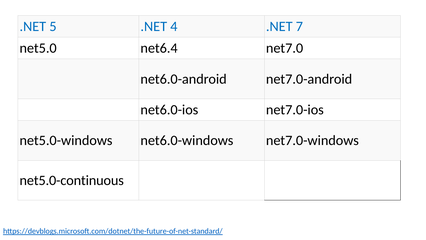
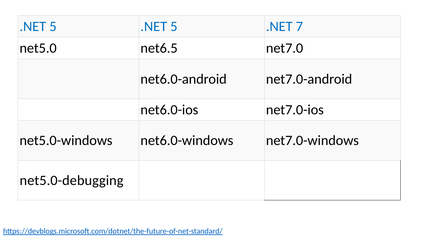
5 .NET 4: 4 -> 5 (174, 27)
net6.4: net6.4 -> net6.5 (159, 48)
net5.0-continuous: net5.0-continuous -> net5.0-debugging (72, 180)
